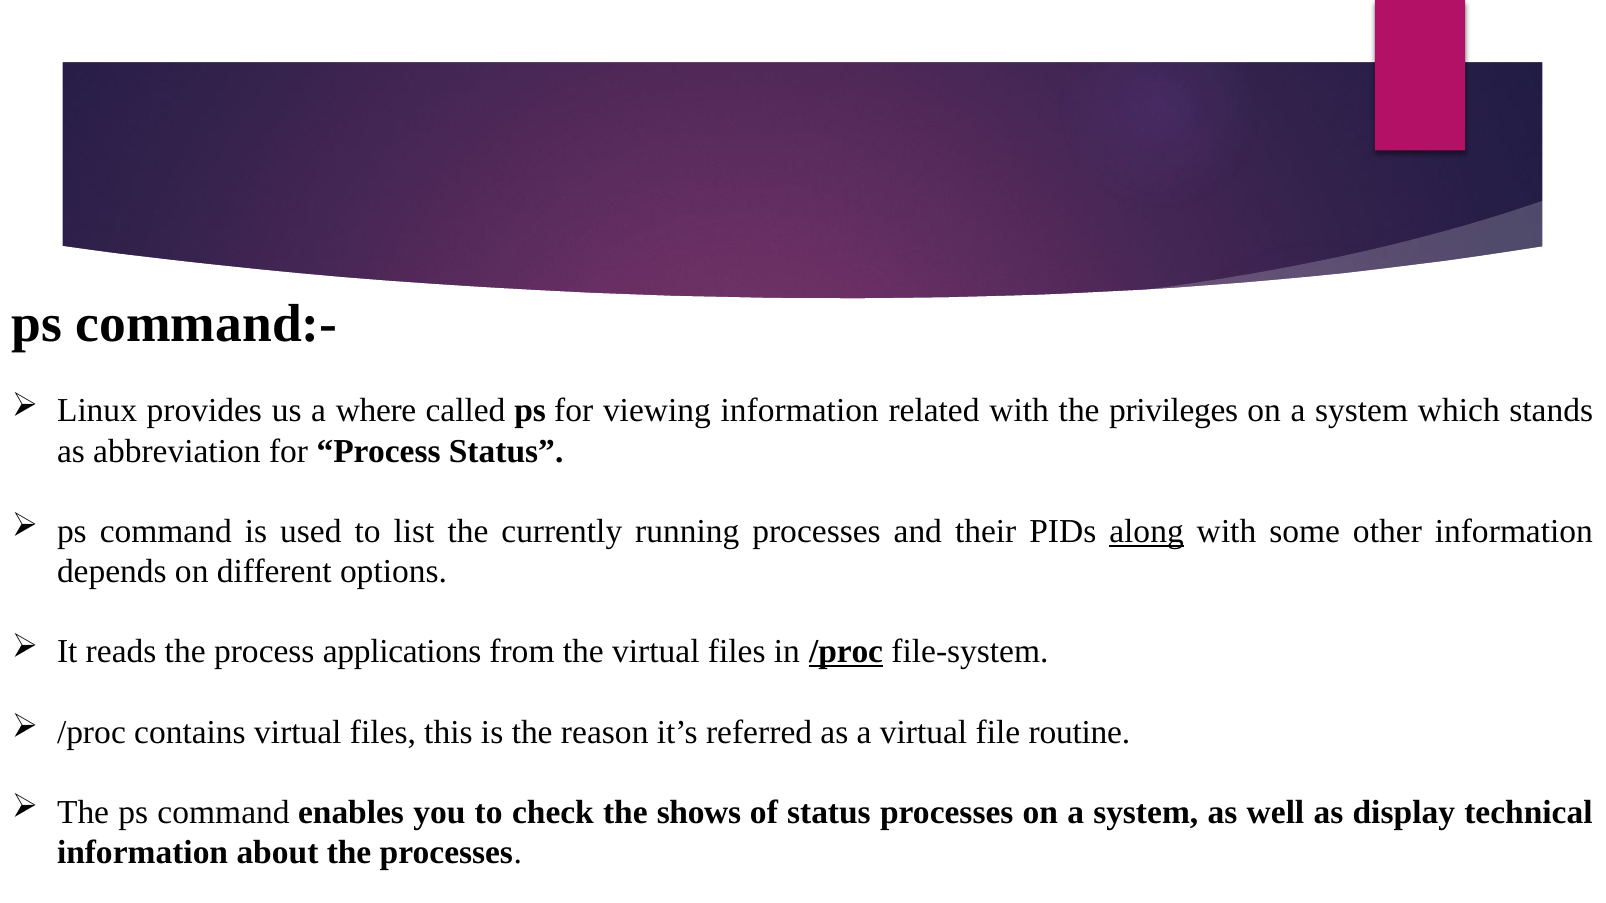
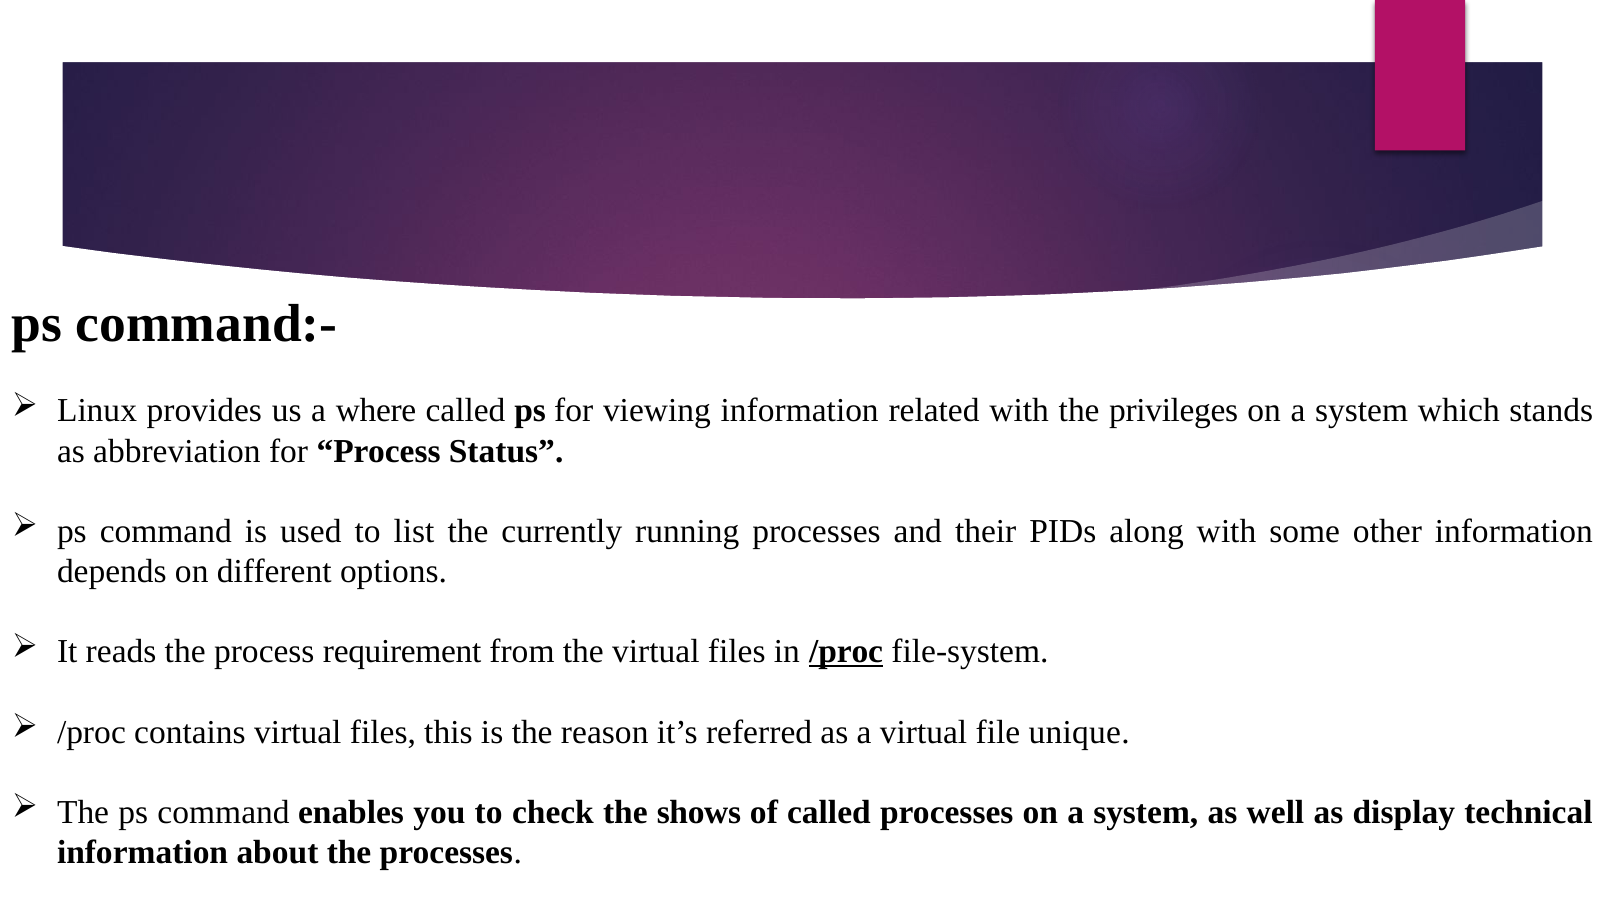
along underline: present -> none (1147, 531)
applications: applications -> requirement (402, 652)
routine: routine -> unique (1079, 732)
of status: status -> called (829, 813)
